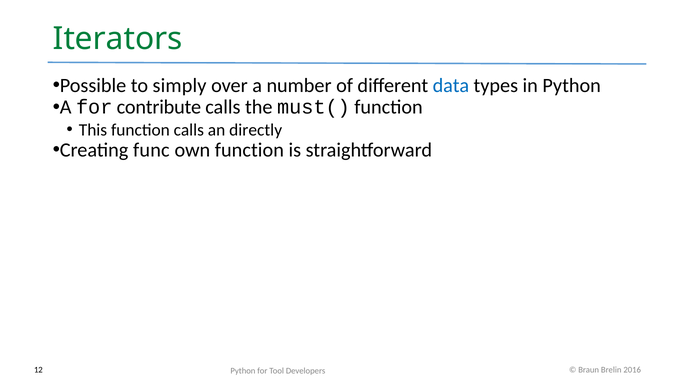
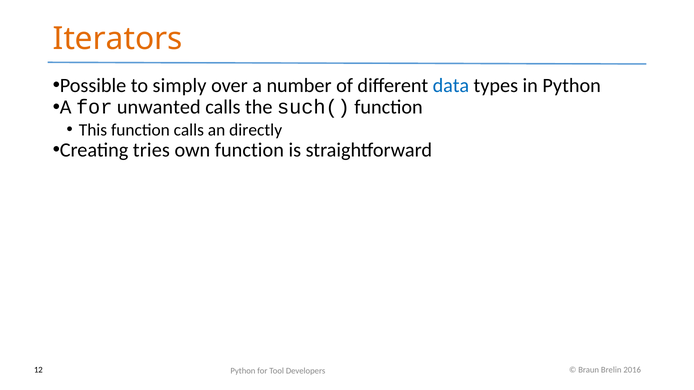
Iterators colour: green -> orange (118, 39)
contribute: contribute -> unwanted (159, 107)
must(: must( -> such( (313, 107)
func: func -> tries (151, 150)
